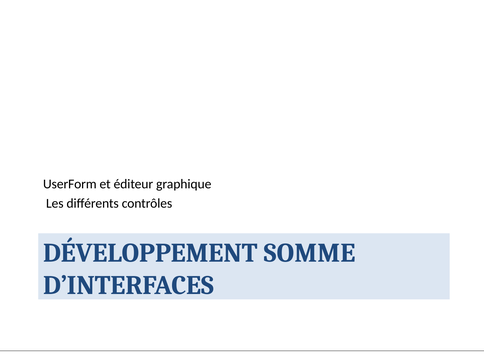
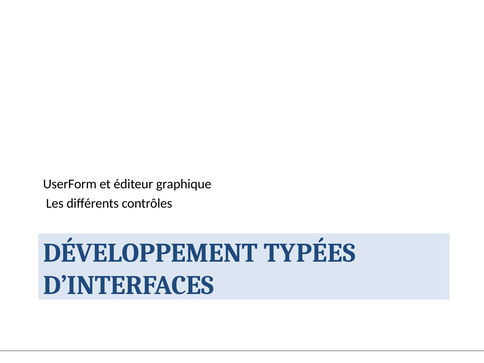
SOMME: SOMME -> TYPÉES (310, 253)
